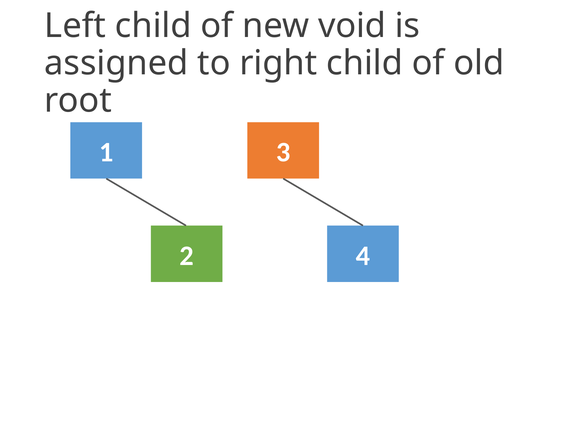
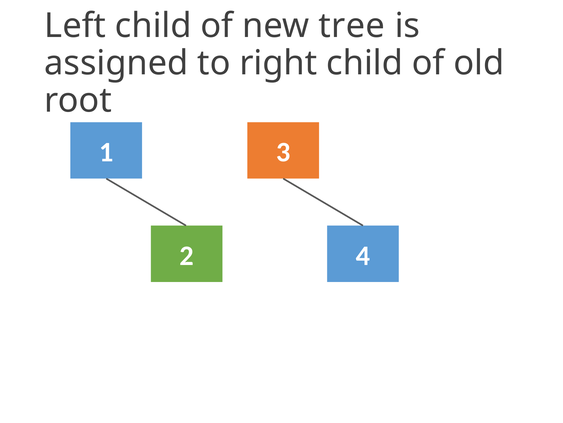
void: void -> tree (352, 26)
